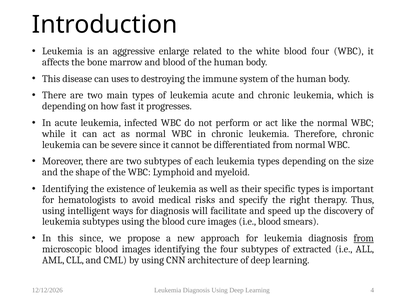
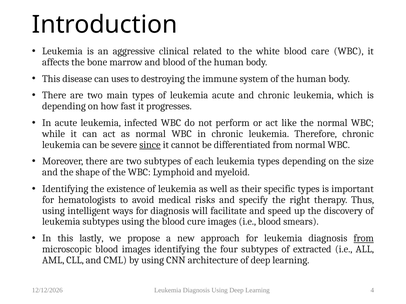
enlarge: enlarge -> clinical (174, 51)
blood four: four -> care (320, 51)
since underline: none -> present (150, 145)
this since: since -> lastly (92, 239)
